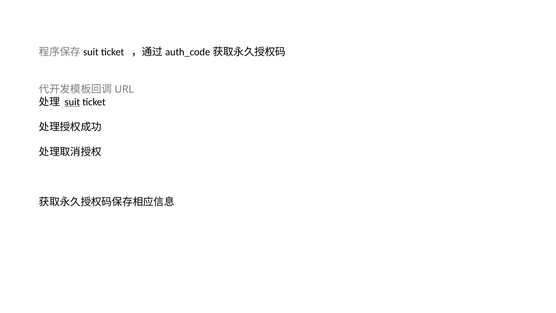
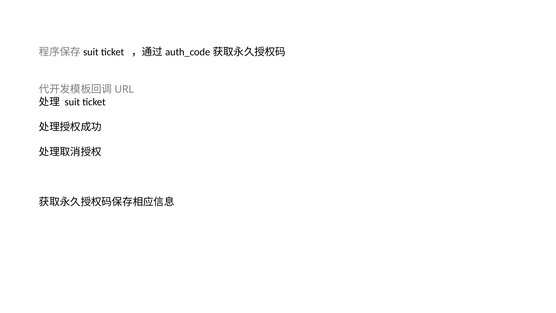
suit underline: present -> none (72, 102)
